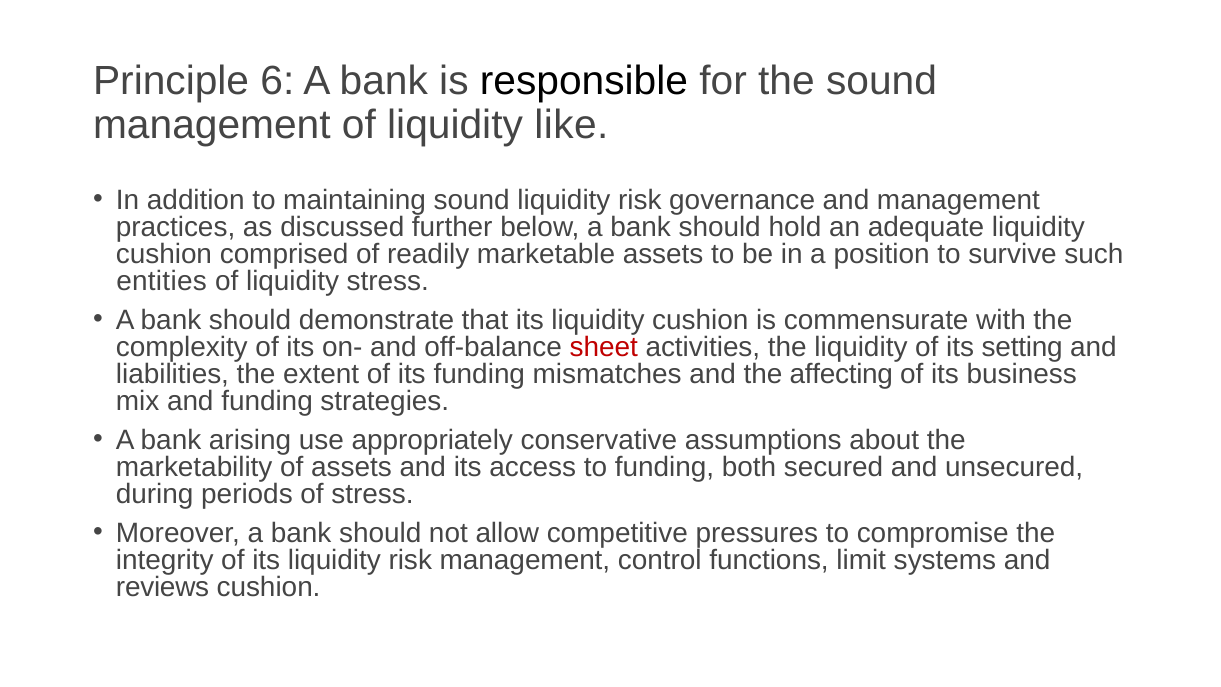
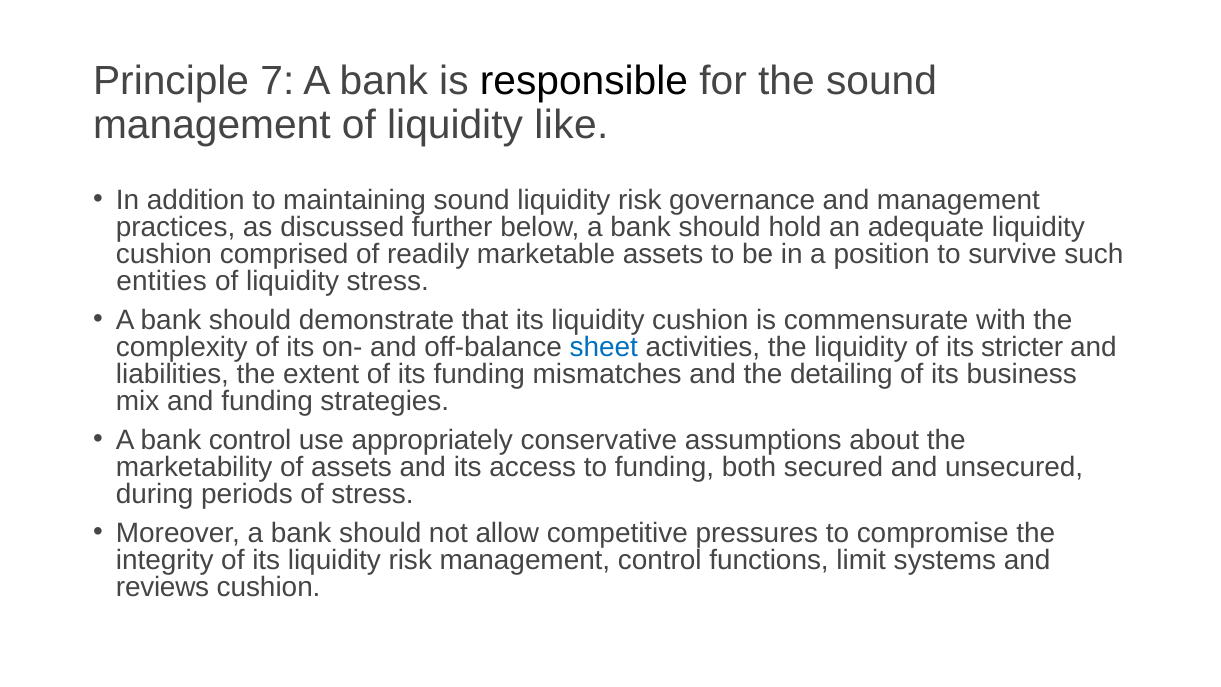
6: 6 -> 7 (277, 81)
sheet colour: red -> blue (604, 347)
setting: setting -> stricter (1022, 347)
affecting: affecting -> detailing (841, 374)
bank arising: arising -> control (250, 440)
